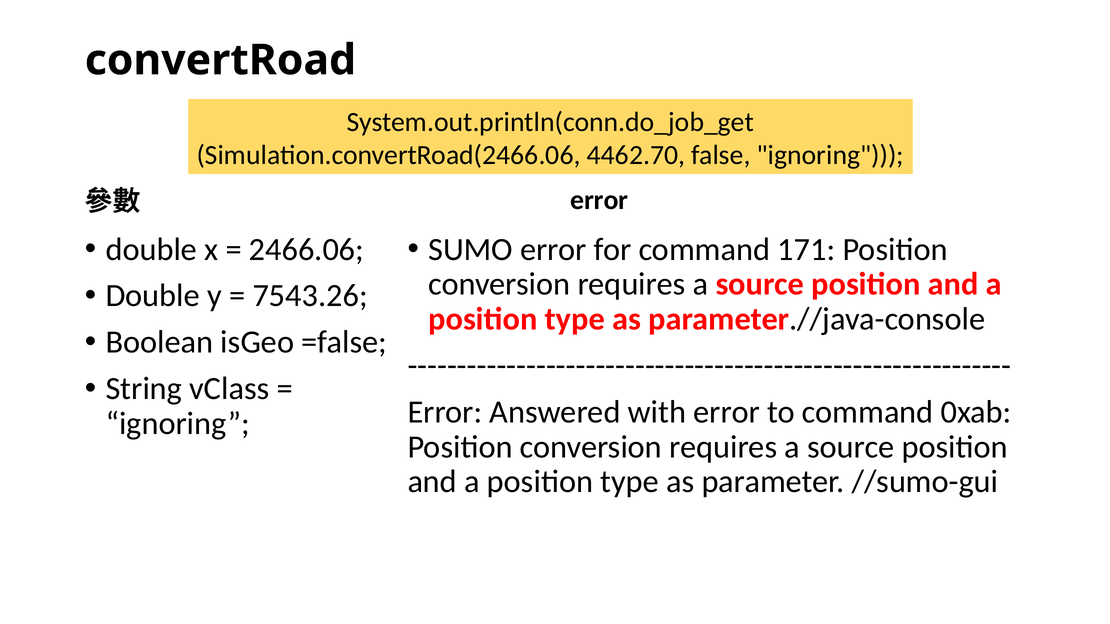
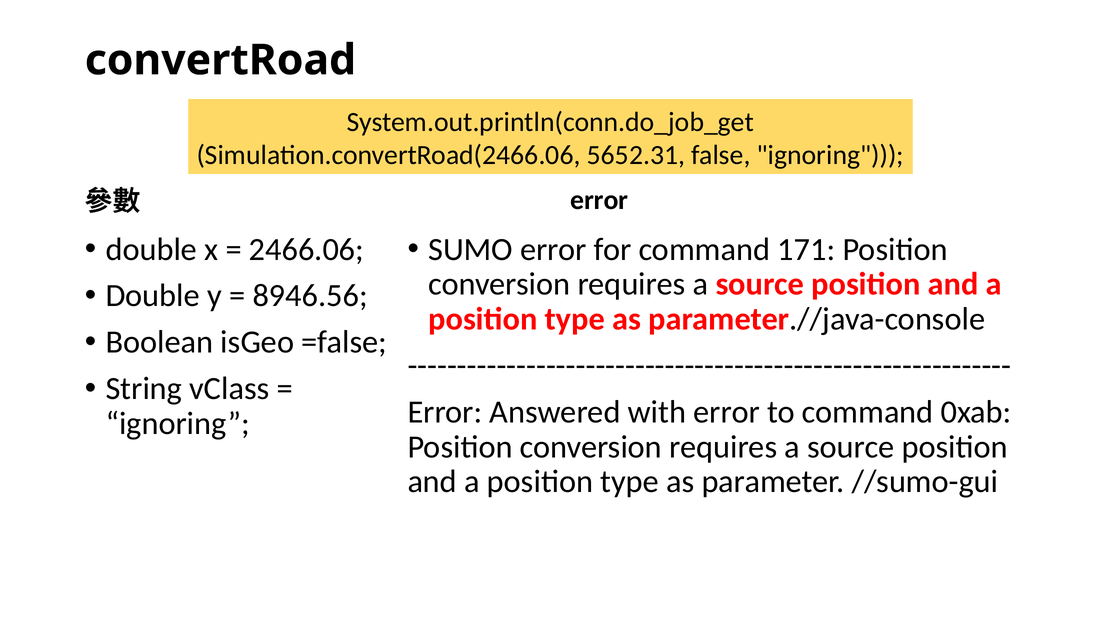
4462.70: 4462.70 -> 5652.31 (636, 155)
7543.26: 7543.26 -> 8946.56 (310, 296)
